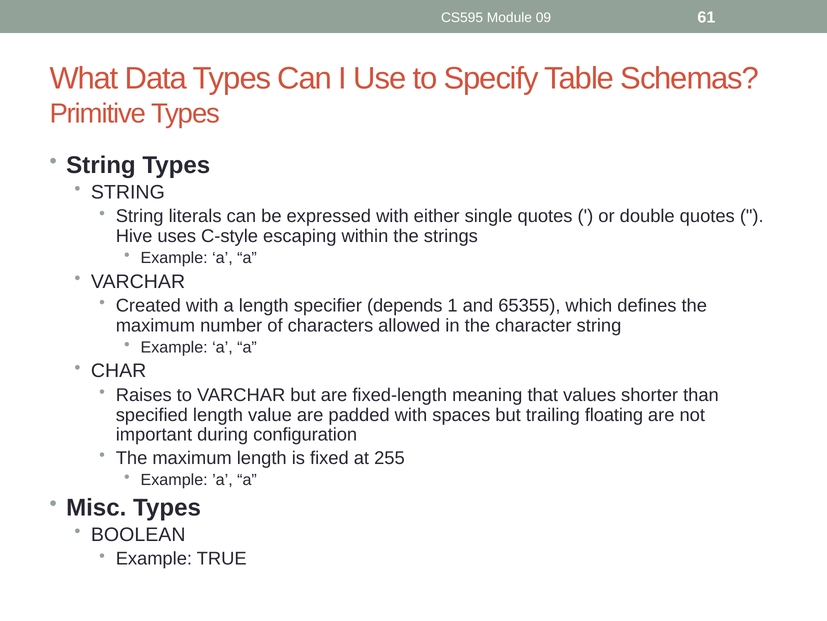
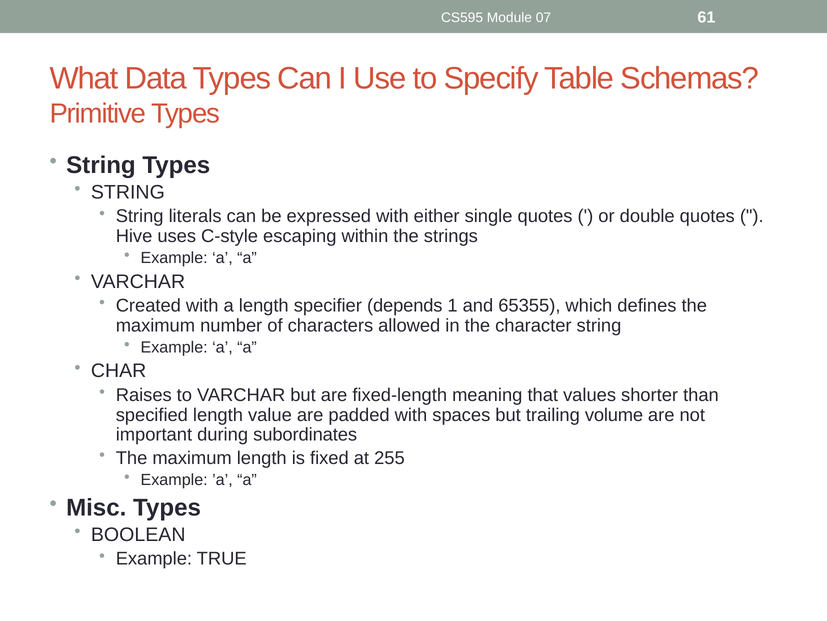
09: 09 -> 07 (543, 17)
floating: floating -> volume (614, 414)
configuration: configuration -> subordinates (305, 434)
